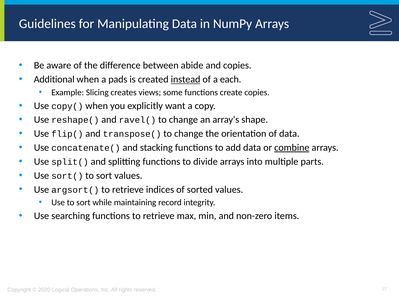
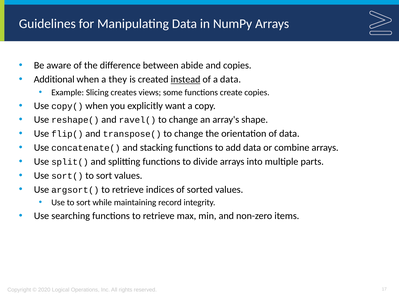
pads: pads -> they (118, 79)
a each: each -> data (231, 79)
combine underline: present -> none (292, 148)
